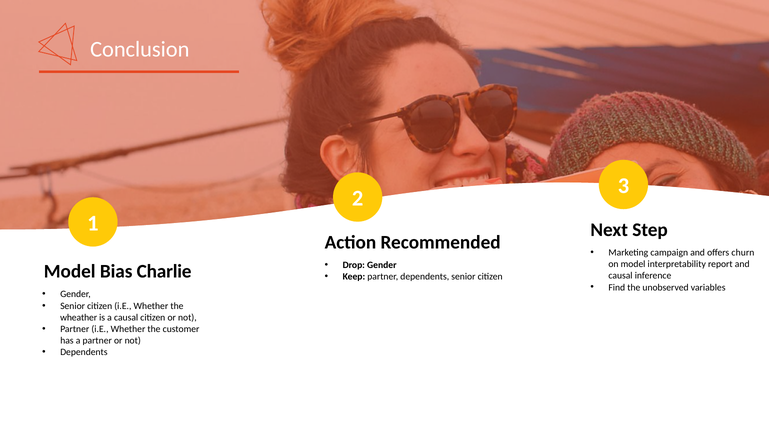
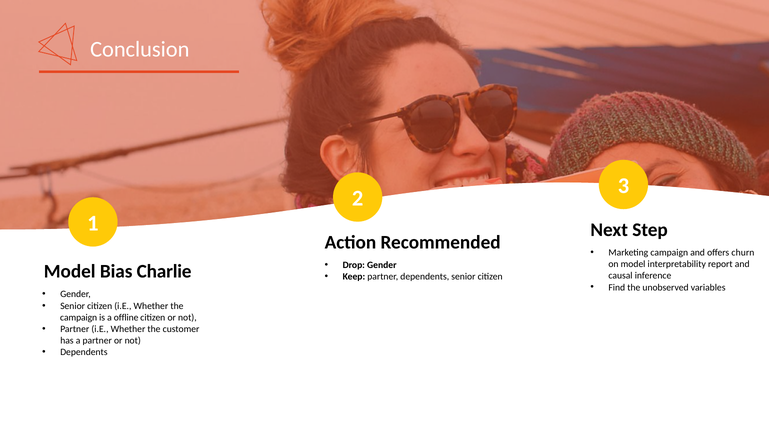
wheather: wheather -> campaign (79, 317)
a causal: causal -> offline (126, 317)
